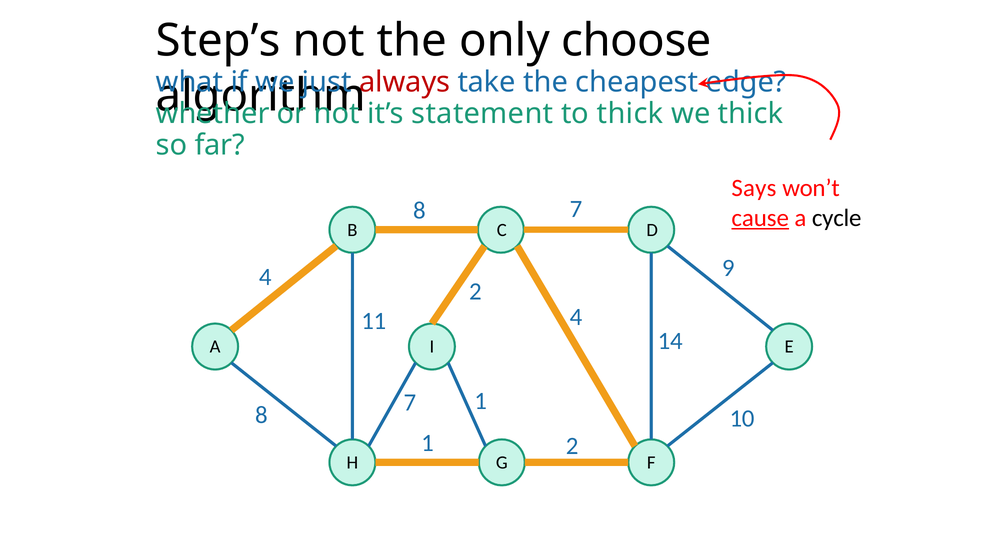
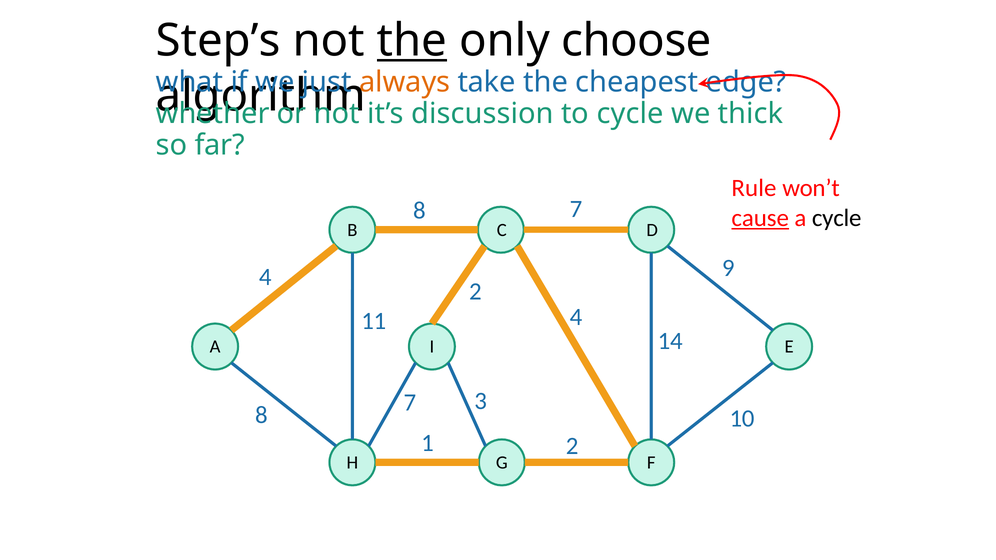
the underline: none -> present (412, 41)
always colour: red -> orange (405, 82)
statement: statement -> discussion (483, 114)
to thick: thick -> cycle (630, 114)
Says: Says -> Rule (754, 188)
7 1: 1 -> 3 (481, 401)
